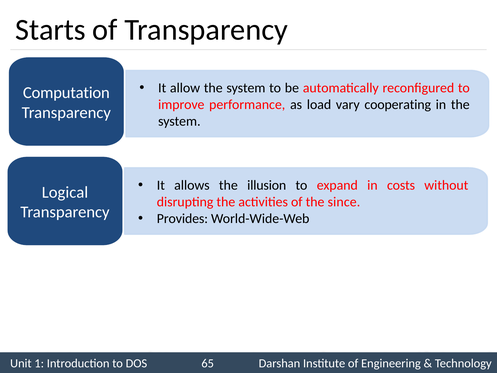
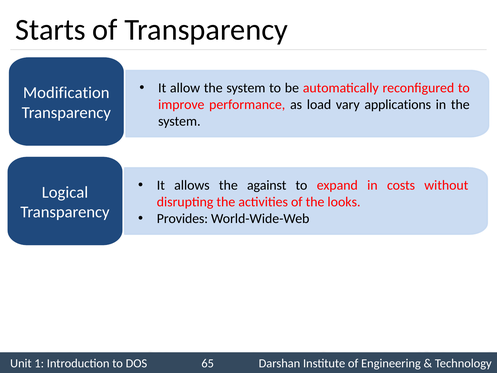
Computation: Computation -> Modification (66, 93)
cooperating: cooperating -> applications (398, 105)
illusion: illusion -> against (267, 185)
since: since -> looks (344, 202)
